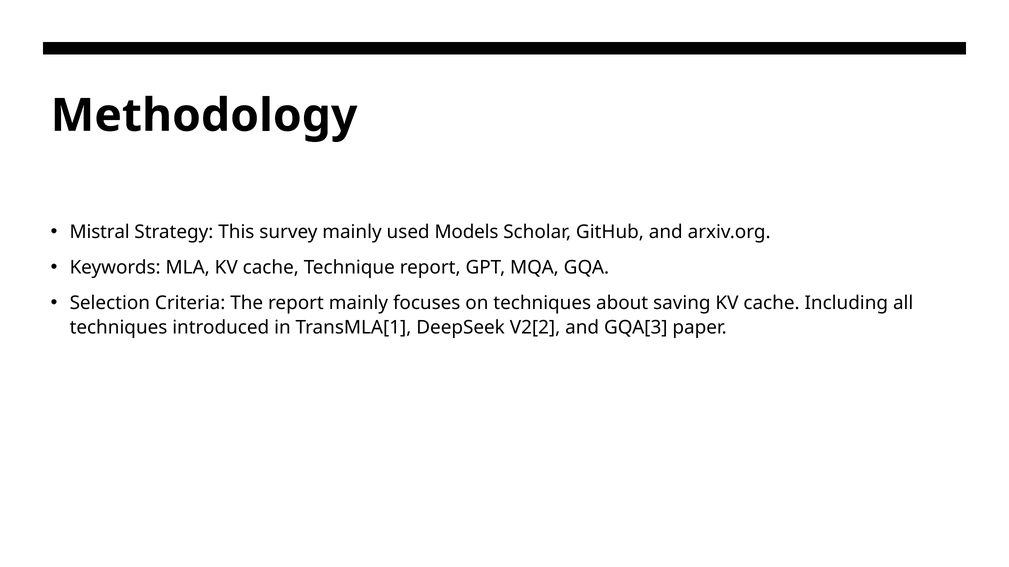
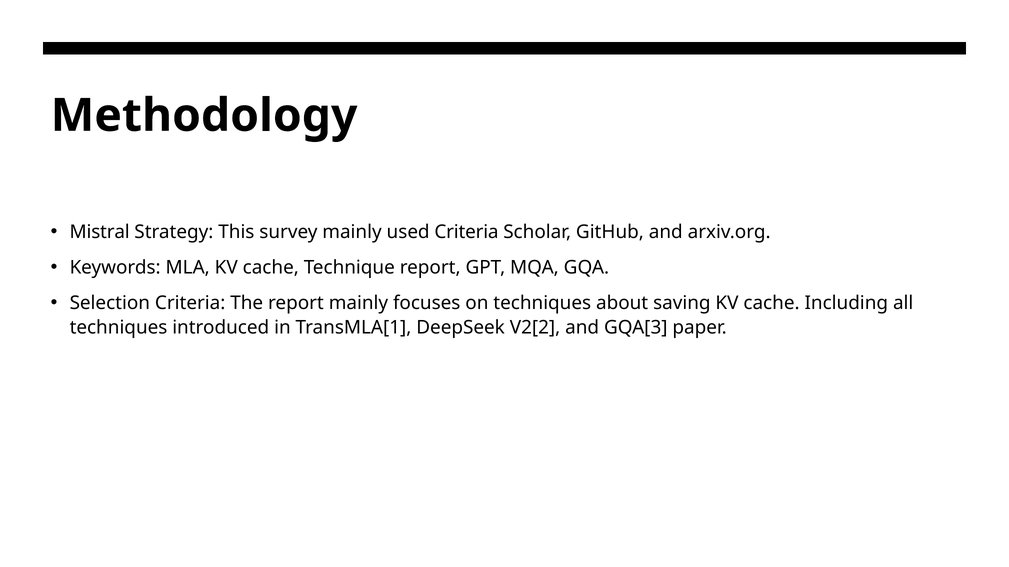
used Models: Models -> Criteria (467, 232)
